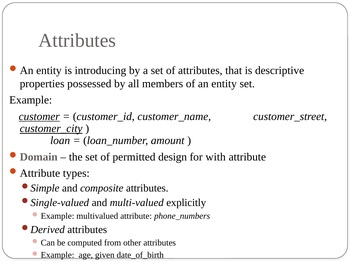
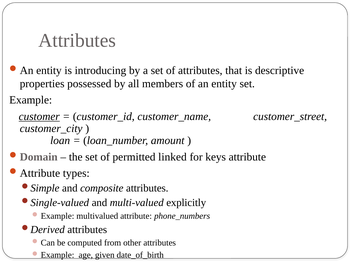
customer_city underline: present -> none (51, 129)
design: design -> linked (172, 157)
with: with -> keys (216, 157)
